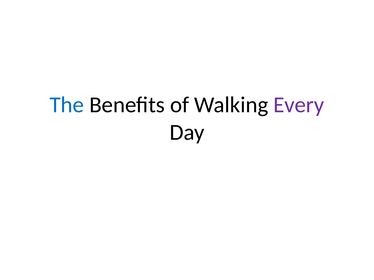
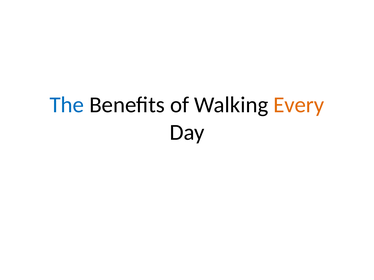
Every colour: purple -> orange (299, 105)
